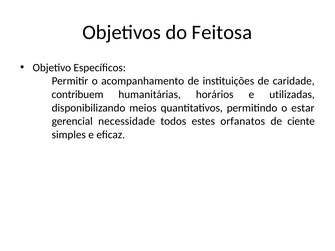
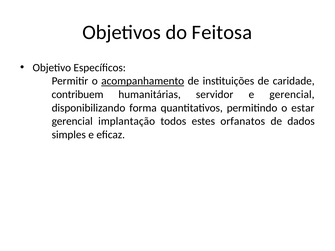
acompanhamento underline: none -> present (143, 81)
horários: horários -> servidor (215, 95)
e utilizadas: utilizadas -> gerencial (292, 95)
meios: meios -> forma (143, 108)
necessidade: necessidade -> implantação (127, 121)
ciente: ciente -> dados (301, 121)
